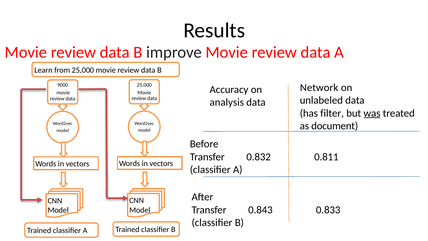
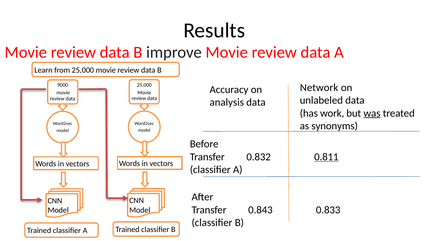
filter: filter -> work (332, 113)
document: document -> synonyms (335, 126)
0.811 underline: none -> present (326, 157)
